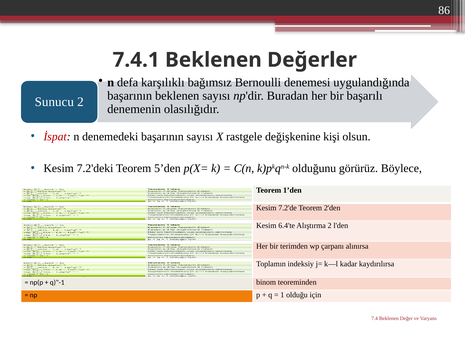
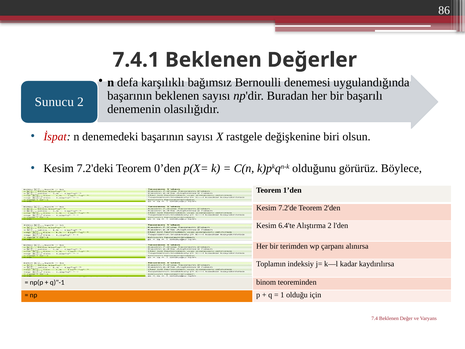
kişi: kişi -> biri (331, 137)
5’den: 5’den -> 0’den (167, 168)
